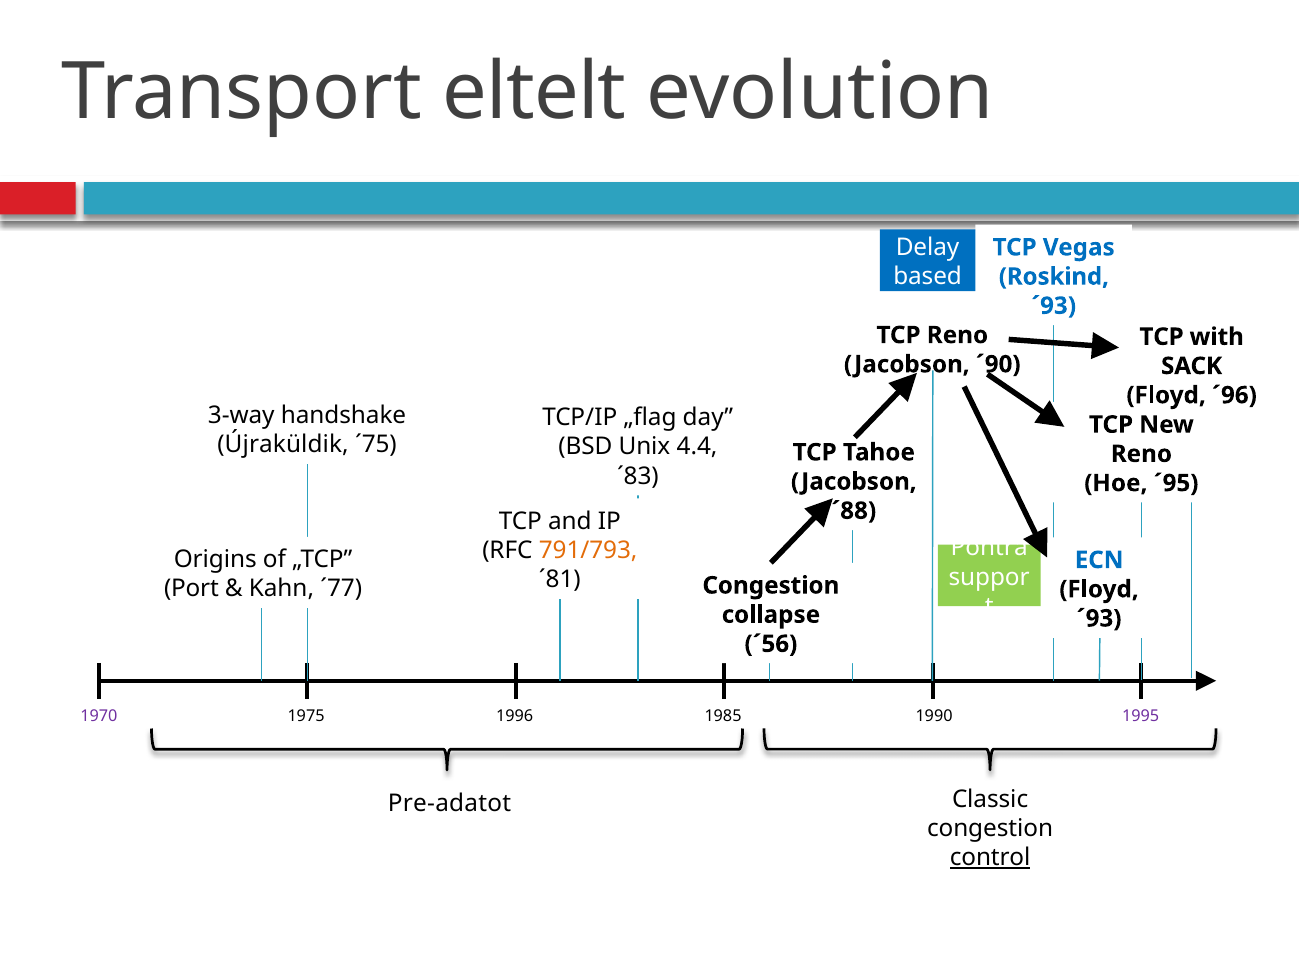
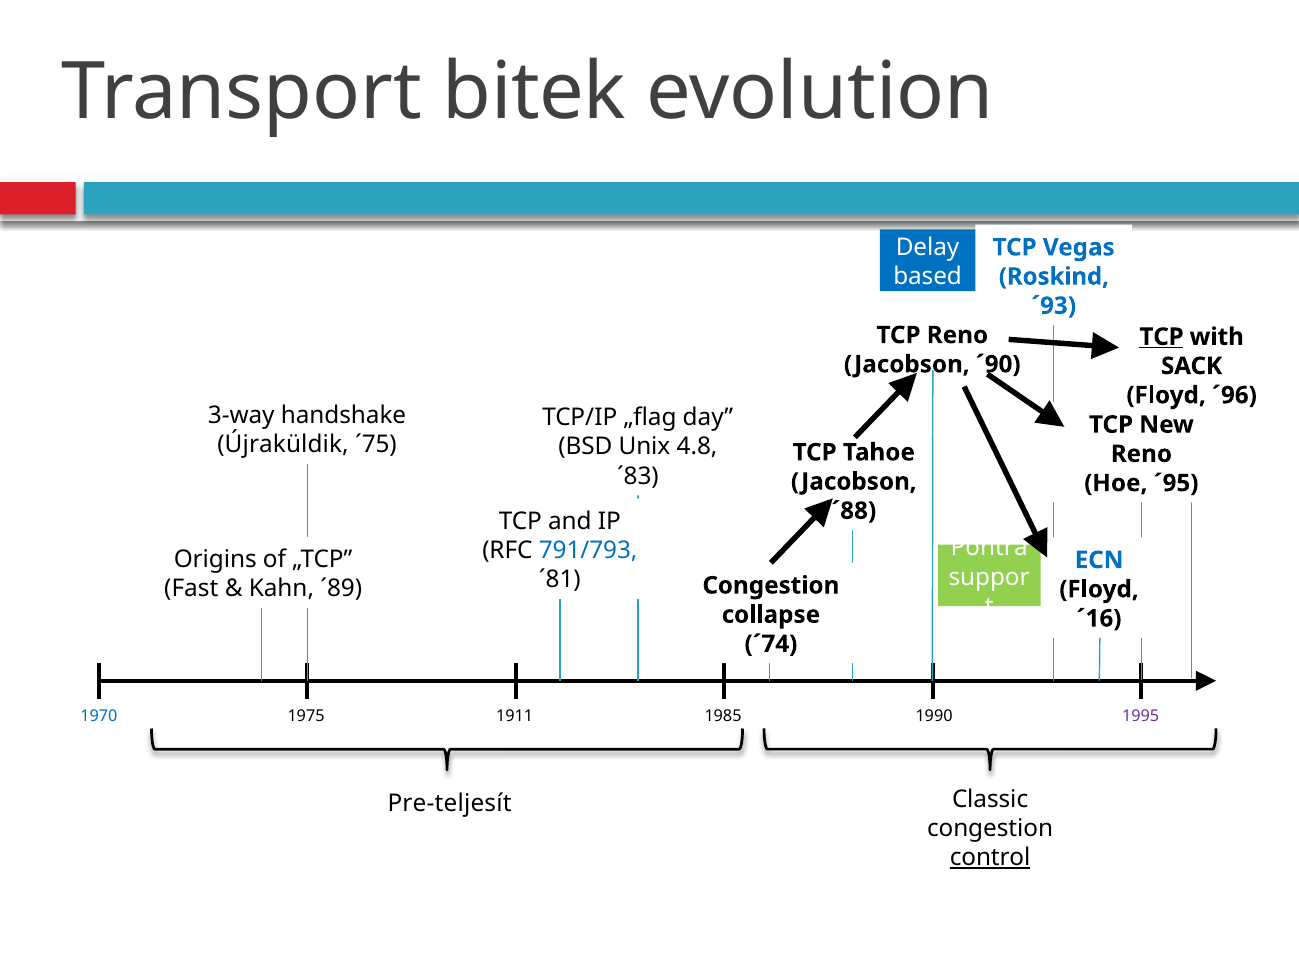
eltelt: eltelt -> bitek (534, 92)
TCP underline: none -> present (1162, 337)
4.4: 4.4 -> 4.8 (697, 447)
791/793 colour: orange -> blue (588, 550)
Port: Port -> Fast (191, 588)
´77: ´77 -> ´89 (341, 588)
´93: ´93 -> ´16 (1099, 618)
´56: ´56 -> ´74 (771, 643)
1970 colour: purple -> blue (99, 715)
1996: 1996 -> 1911 (515, 715)
Pre-adatot: Pre-adatot -> Pre-teljesít (450, 803)
